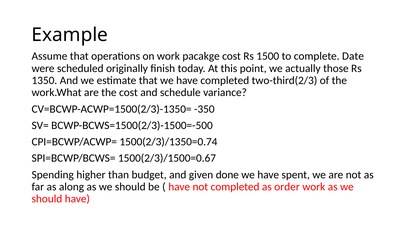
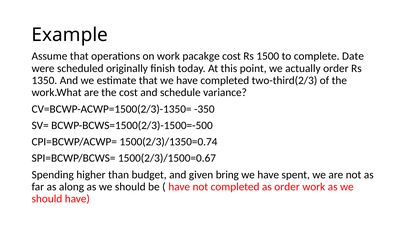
actually those: those -> order (336, 68)
done: done -> bring (227, 175)
